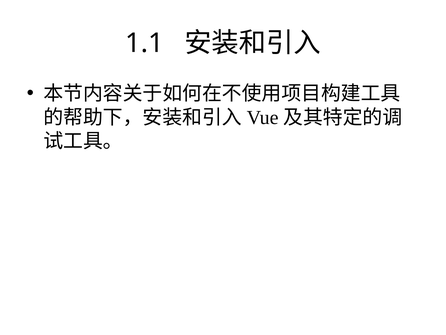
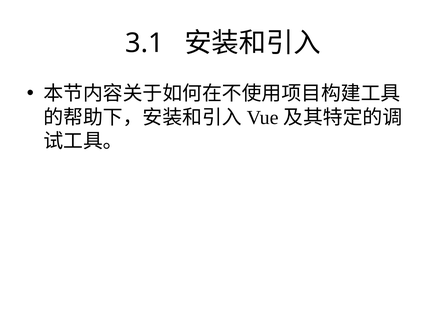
1.1: 1.1 -> 3.1 (144, 43)
